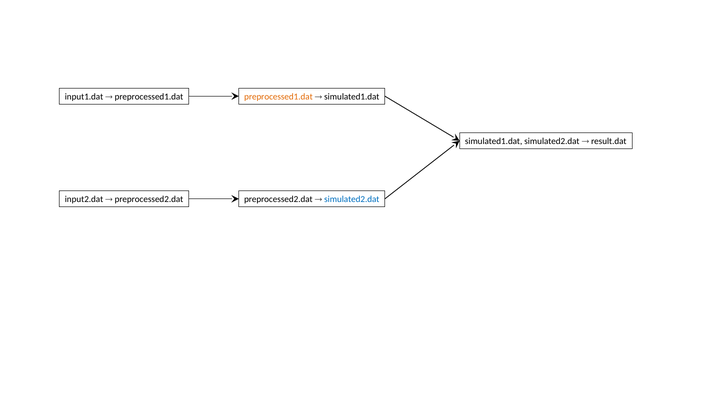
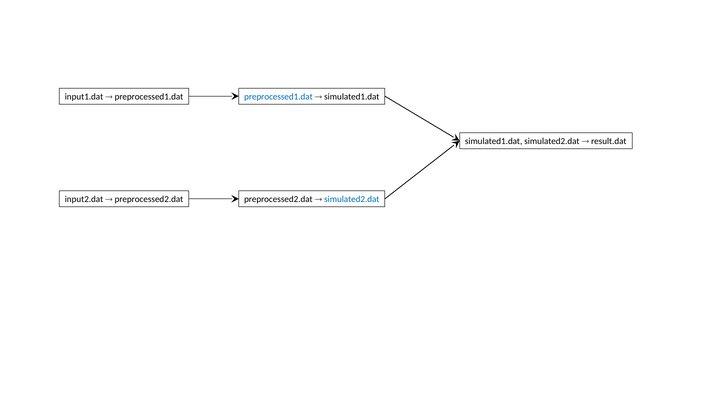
preprocessed1.dat colour: orange -> blue (278, 97)
